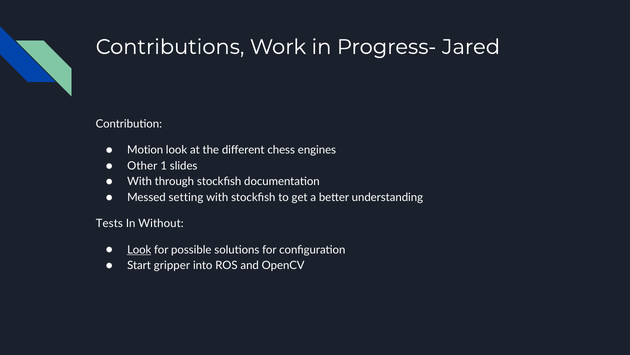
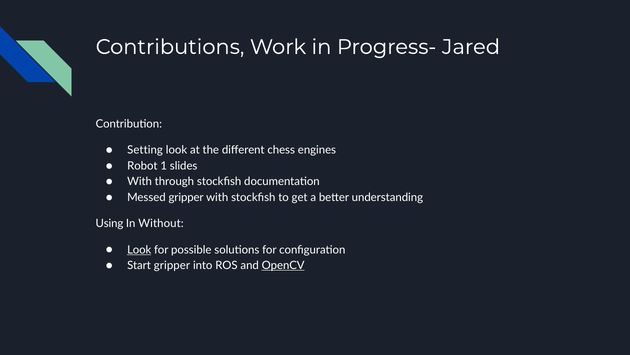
Motion: Motion -> Setting (145, 150)
Other: Other -> Robot (142, 166)
Messed setting: setting -> gripper (186, 197)
Tests: Tests -> Using (109, 223)
OpenCV underline: none -> present (283, 265)
